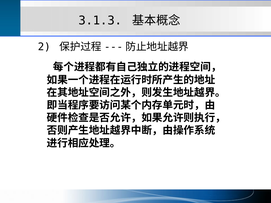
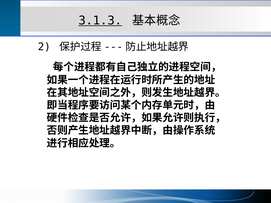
3.1.3 underline: none -> present (100, 21)
